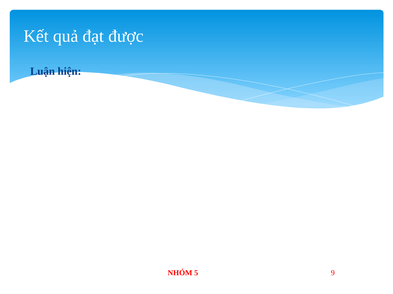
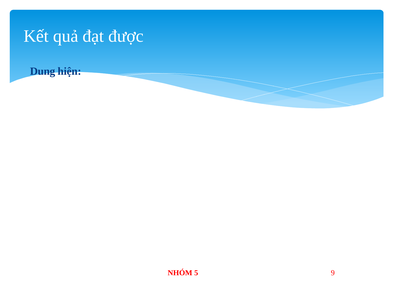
Luận: Luận -> Dung (43, 72)
